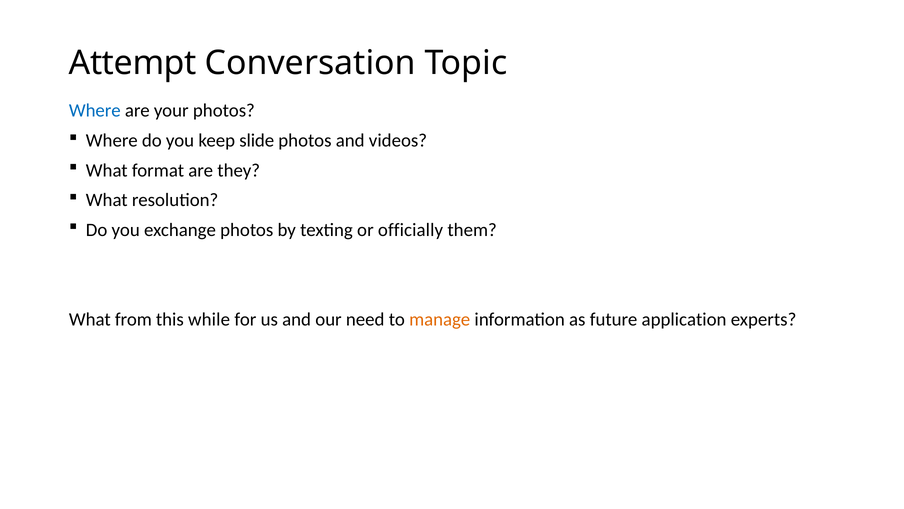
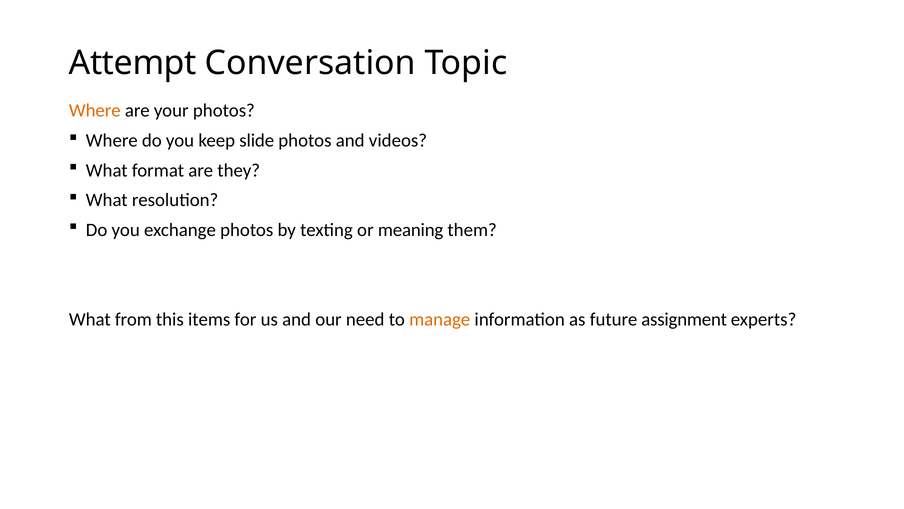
Where colour: blue -> orange (95, 111)
officially: officially -> meaning (411, 230)
while: while -> items (209, 319)
application: application -> assignment (684, 319)
